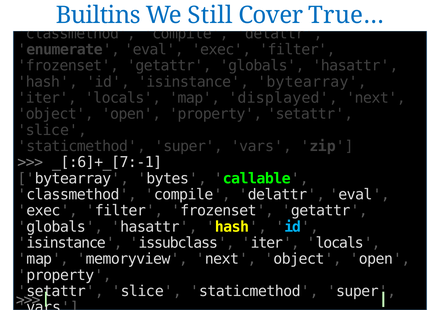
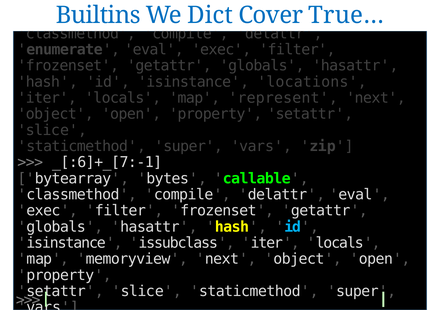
Still: Still -> Dict (210, 15)
isinstance bytearray: bytearray -> locations (312, 82)
displayed: displayed -> represent (283, 98)
